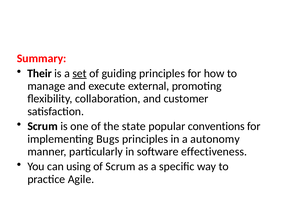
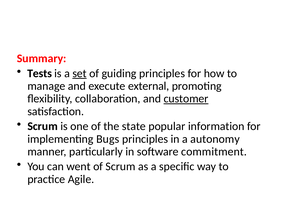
Their: Their -> Tests (40, 73)
customer underline: none -> present (186, 99)
conventions: conventions -> information (216, 126)
effectiveness: effectiveness -> commitment (214, 151)
using: using -> went (79, 166)
